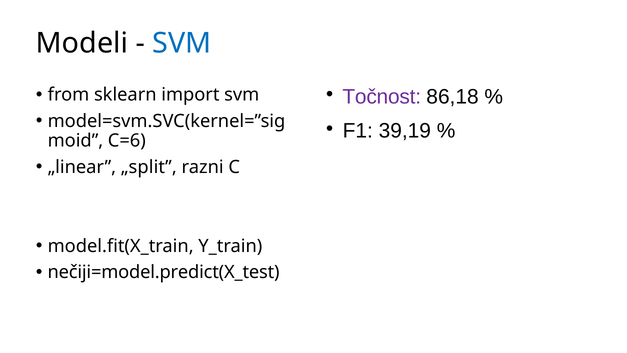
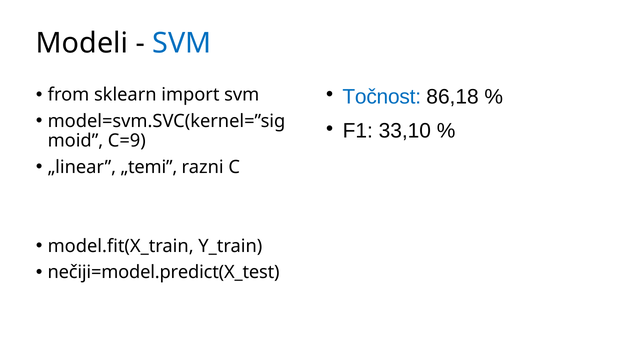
Točnost colour: purple -> blue (382, 97)
39,19: 39,19 -> 33,10 (405, 131)
C=6: C=6 -> C=9 (127, 141)
„split: „split -> „temi (149, 167)
